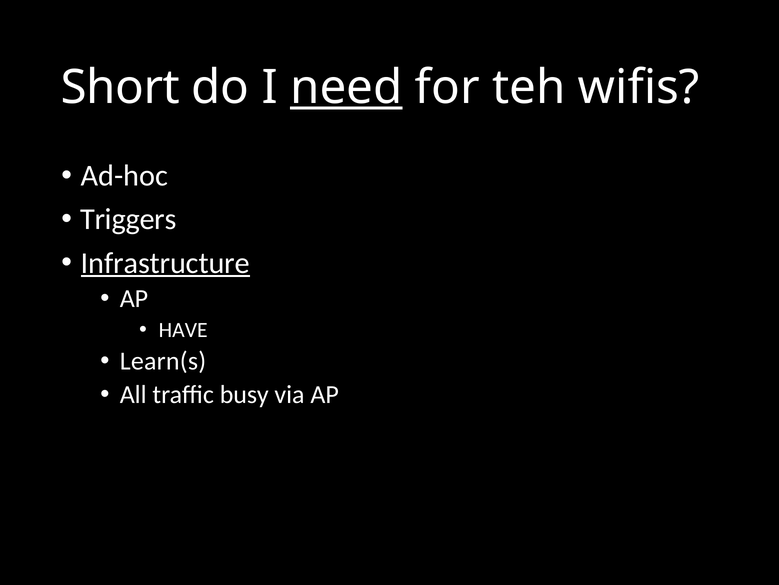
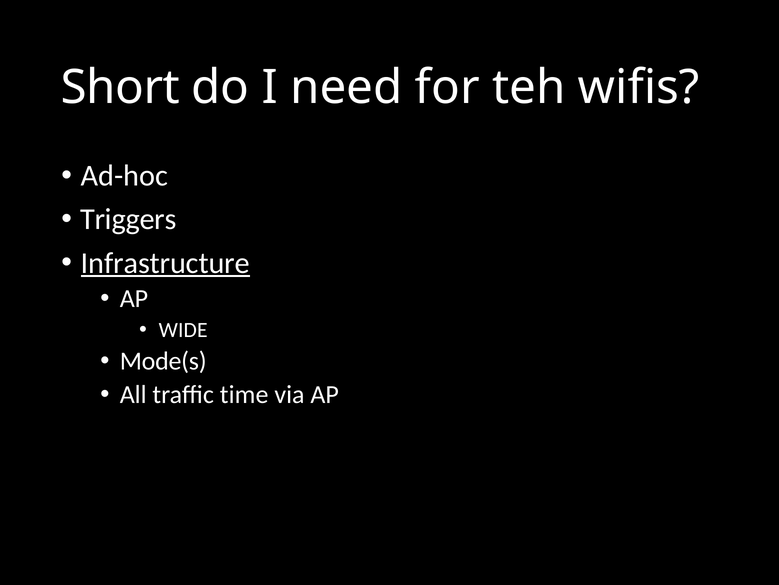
need underline: present -> none (346, 87)
HAVE: HAVE -> WIDE (183, 330)
Learn(s: Learn(s -> Mode(s (163, 361)
busy: busy -> time (244, 394)
